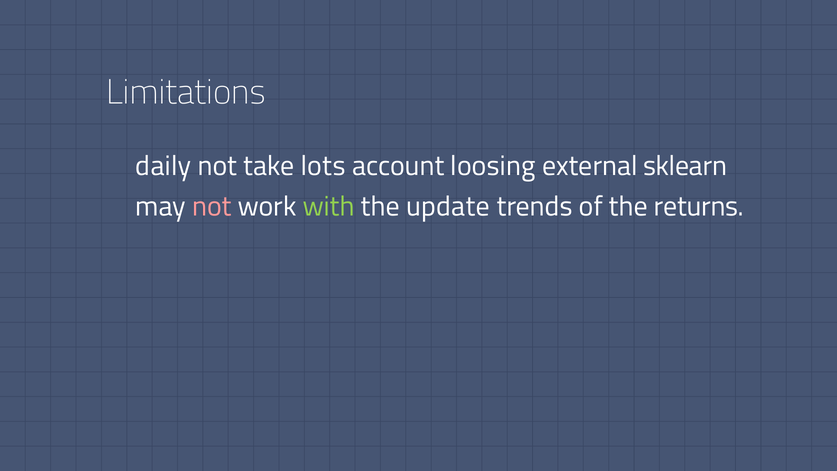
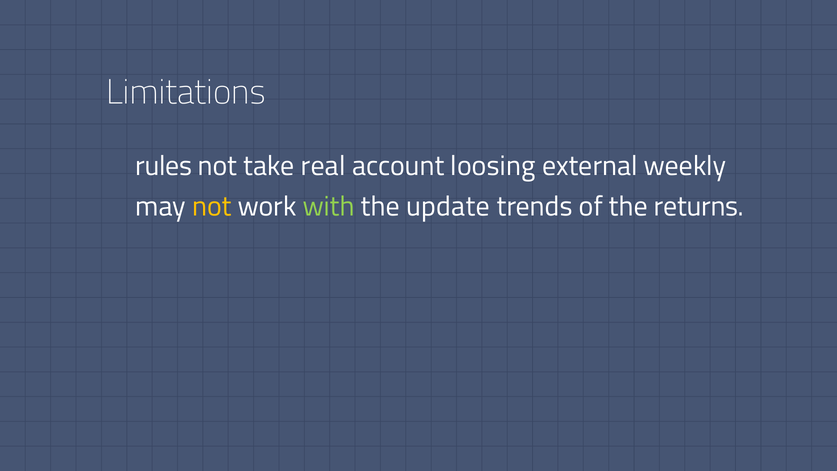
daily: daily -> rules (164, 166)
lots: lots -> real (323, 166)
sklearn: sklearn -> weekly (685, 166)
not colour: pink -> yellow (212, 206)
